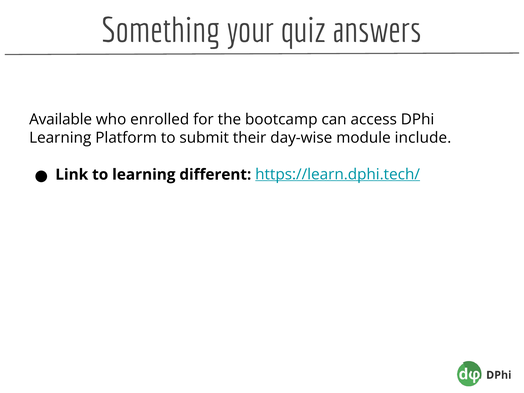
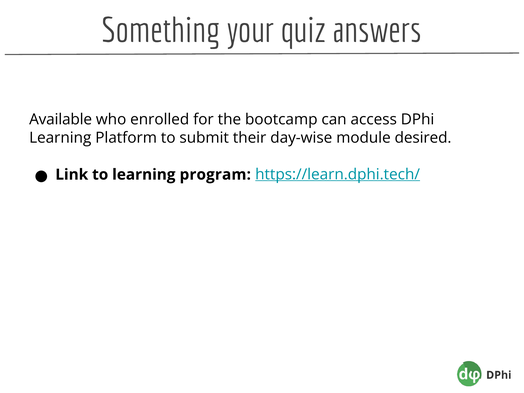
include: include -> desired (423, 138)
different: different -> program (215, 175)
